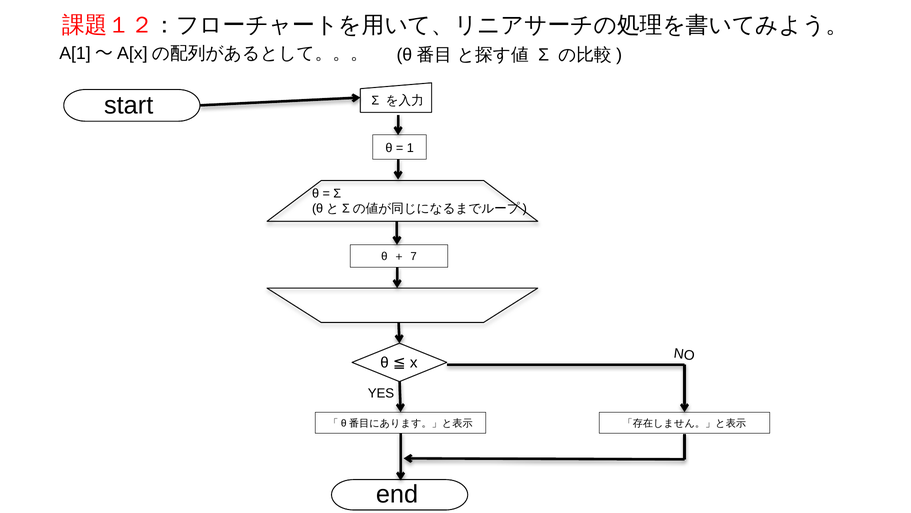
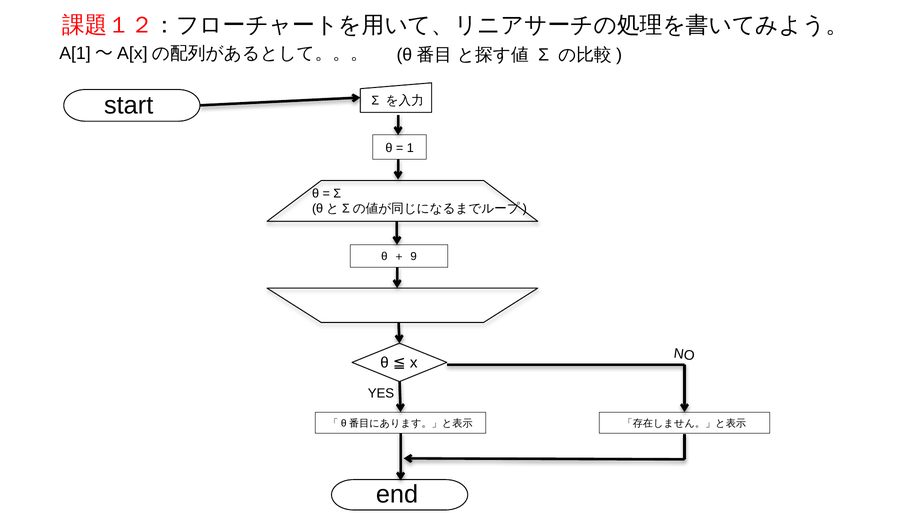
7: 7 -> 9 (414, 256)
